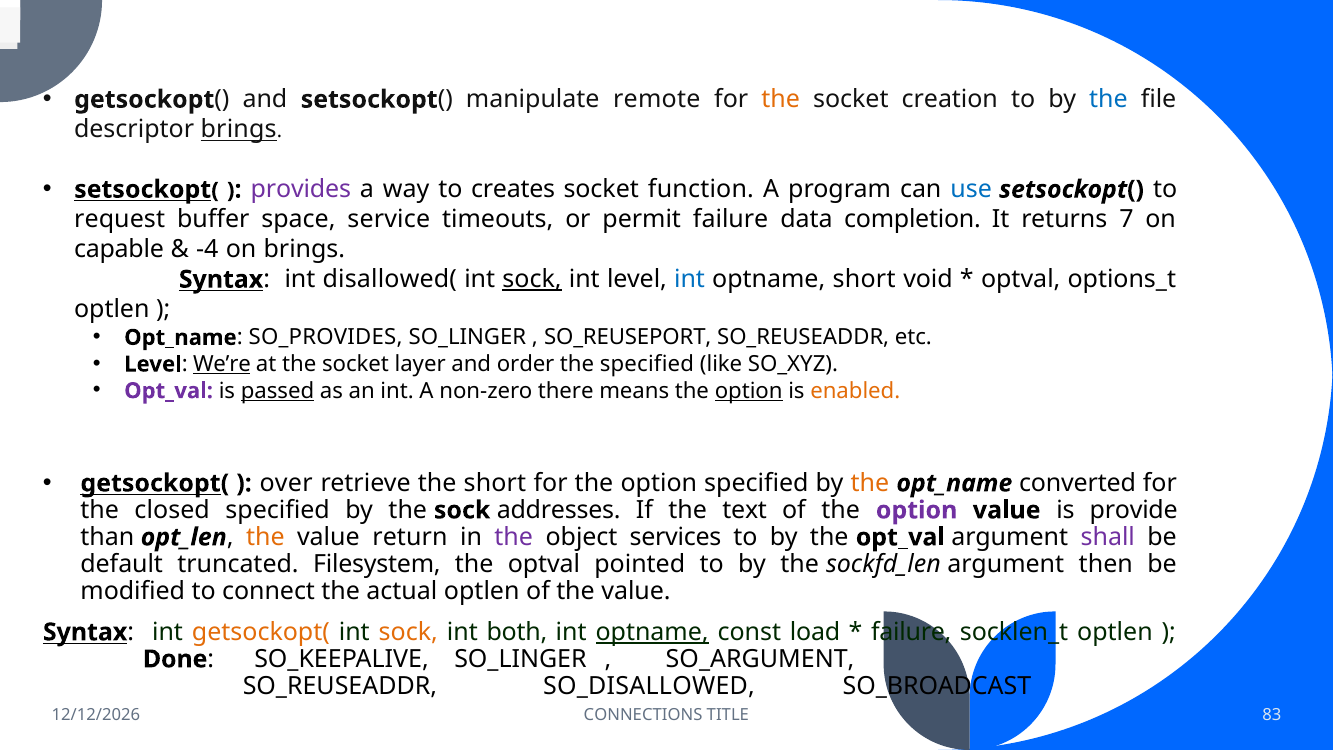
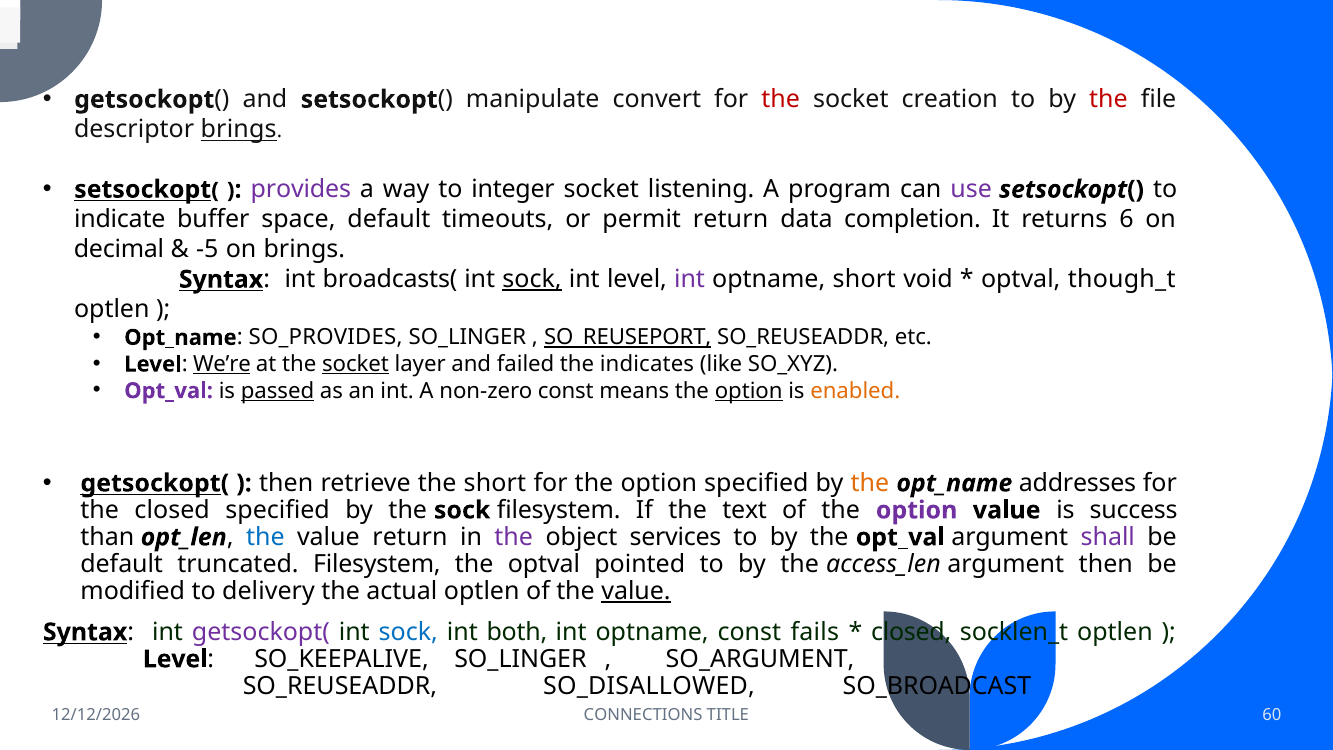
remote: remote -> convert (657, 99)
the colour: orange -> red (781, 99)
the colour: blue -> red (1108, 99)
creates: creates -> integer (513, 189)
function: function -> listening (701, 189)
use colour: blue -> purple (971, 189)
request: request -> indicate (120, 219)
space service: service -> default (389, 219)
permit failure: failure -> return (731, 219)
7: 7 -> 6 (1126, 219)
capable: capable -> decimal (119, 249)
-4: -4 -> -5 (207, 249)
disallowed(: disallowed( -> broadcasts( (390, 279)
int colour: blue -> purple (690, 279)
options_t: options_t -> though_t (1122, 279)
SO_REUSEPORT underline: none -> present (628, 337)
socket underline: none -> present (356, 364)
order: order -> failed (526, 364)
the specified: specified -> indicates (647, 364)
non-zero there: there -> const (566, 391)
over: over -> then (286, 483)
converted: converted -> addresses (1078, 483)
sock addresses: addresses -> filesystem (559, 510)
provide: provide -> success (1134, 510)
the colour: orange -> blue (265, 537)
sockfd_len: sockfd_len -> access_len (883, 564)
connect: connect -> delivery (269, 591)
value underline: none -> present (636, 591)
getsockopt( colour: orange -> purple (261, 632)
sock colour: orange -> blue (408, 632)
optname underline: present -> none (652, 632)
load: load -> fails (815, 632)
failure: failure -> closed (911, 632)
Done: Done -> Level (175, 659)
83: 83 -> 60 (1272, 715)
